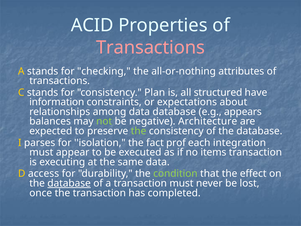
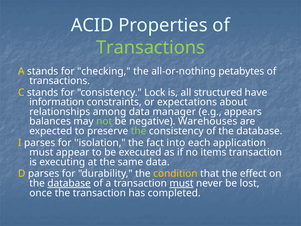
Transactions colour: pink -> light green (150, 47)
attributes: attributes -> petabytes (241, 71)
Plan: Plan -> Lock (155, 92)
data database: database -> manager (174, 112)
Architecture: Architecture -> Warehouses (208, 121)
prof: prof -> into (176, 143)
integration: integration -> application (239, 143)
D access: access -> parses (44, 173)
condition colour: light green -> yellow (175, 173)
must underline: none -> present (181, 183)
